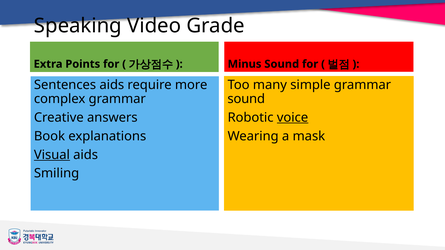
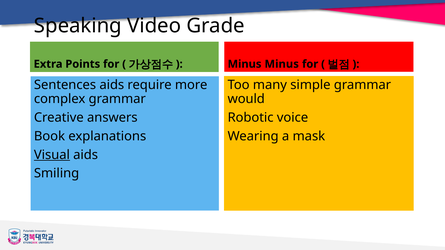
Minus Sound: Sound -> Minus (282, 64)
sound: sound -> would (246, 99)
voice underline: present -> none (293, 118)
